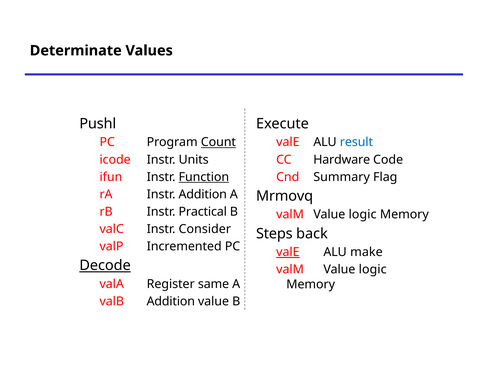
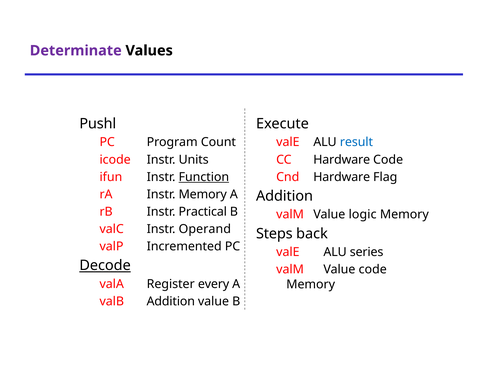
Determinate colour: black -> purple (76, 51)
Count underline: present -> none (218, 142)
Cnd Summary: Summary -> Hardware (342, 177)
Instr Addition: Addition -> Memory (203, 194)
Mrmovq: Mrmovq -> Addition (285, 196)
Consider: Consider -> Operand (205, 229)
valE underline: present -> none (288, 252)
make: make -> series (367, 252)
logic: logic -> code (373, 270)
same: same -> every (214, 284)
